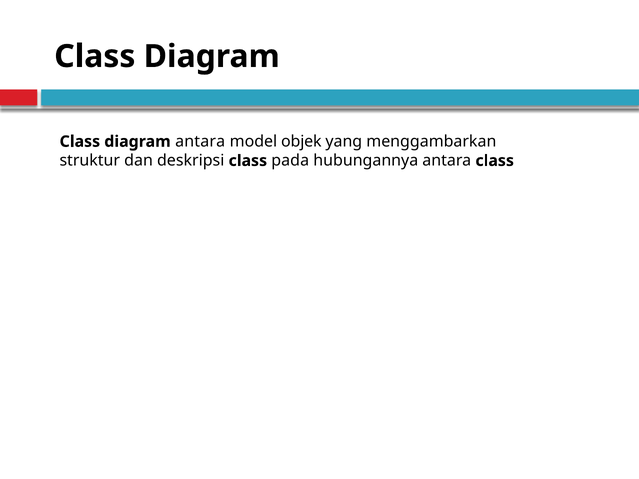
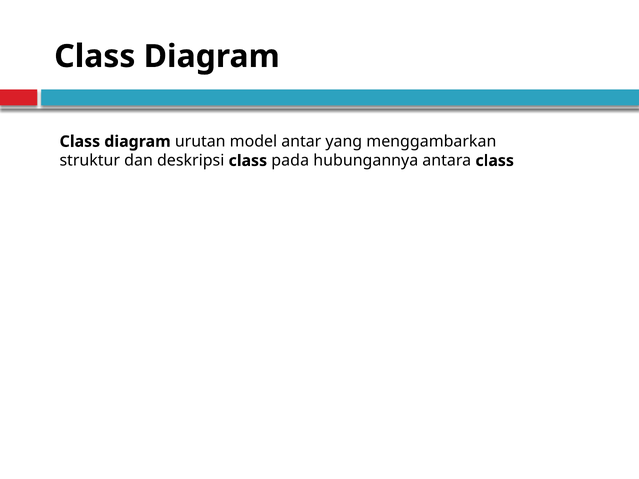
diagram antara: antara -> urutan (200, 142)
objek: objek -> antar (301, 142)
